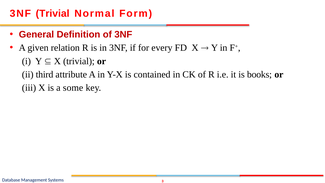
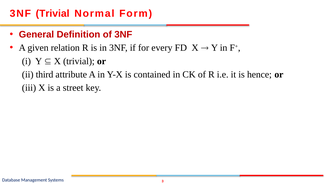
books: books -> hence (259, 74)
some: some -> street (73, 88)
